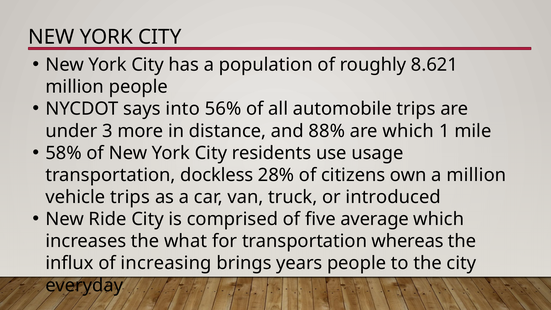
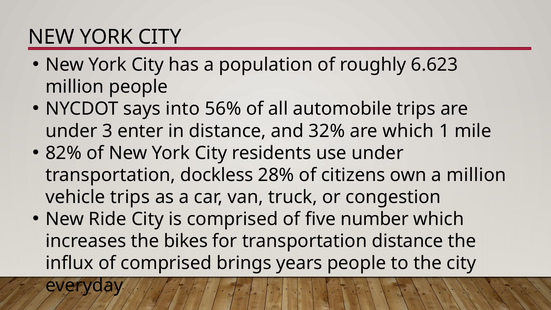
8.621: 8.621 -> 6.623 (434, 65)
more: more -> enter (140, 131)
88%: 88% -> 32% (327, 131)
58%: 58% -> 82% (64, 153)
use usage: usage -> under (378, 153)
introduced: introduced -> congestion (393, 197)
average: average -> number (375, 219)
what: what -> bikes (186, 241)
transportation whereas: whereas -> distance (408, 241)
of increasing: increasing -> comprised (166, 263)
